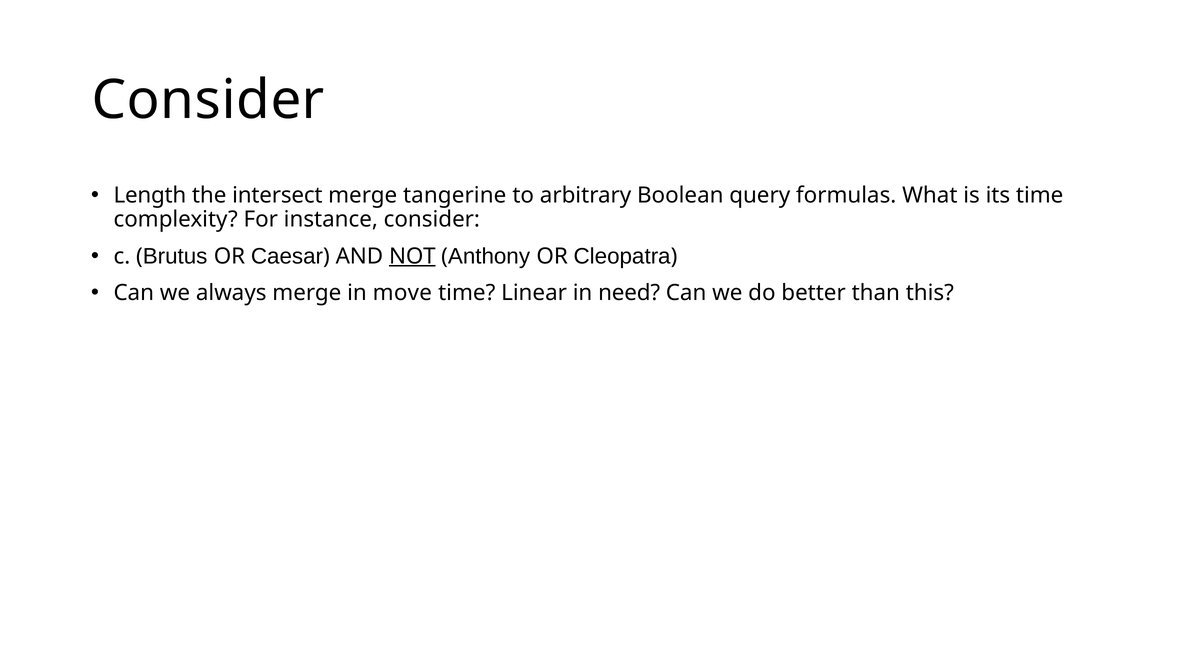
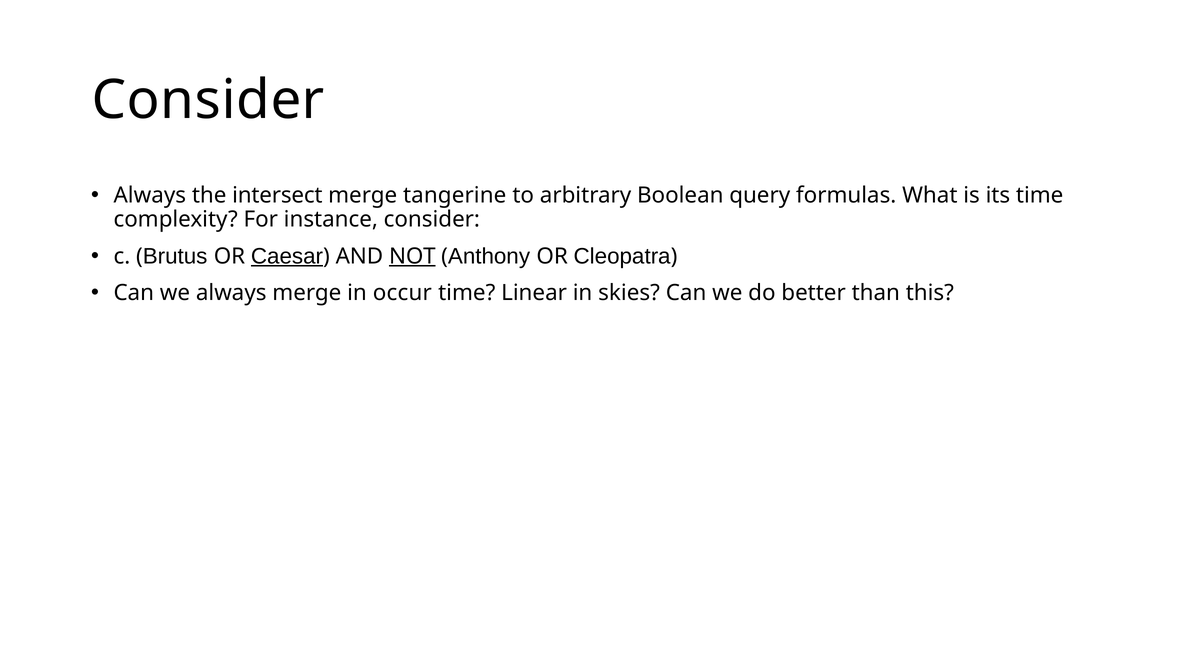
Length: Length -> Always (150, 195)
Caesar underline: none -> present (287, 256)
move: move -> occur (402, 293)
need: need -> skies (629, 293)
